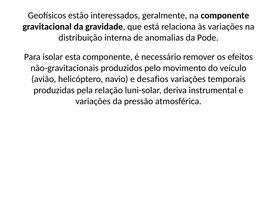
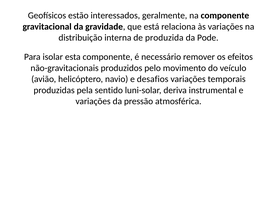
anomalias: anomalias -> produzida (164, 38)
relação: relação -> sentido (109, 90)
